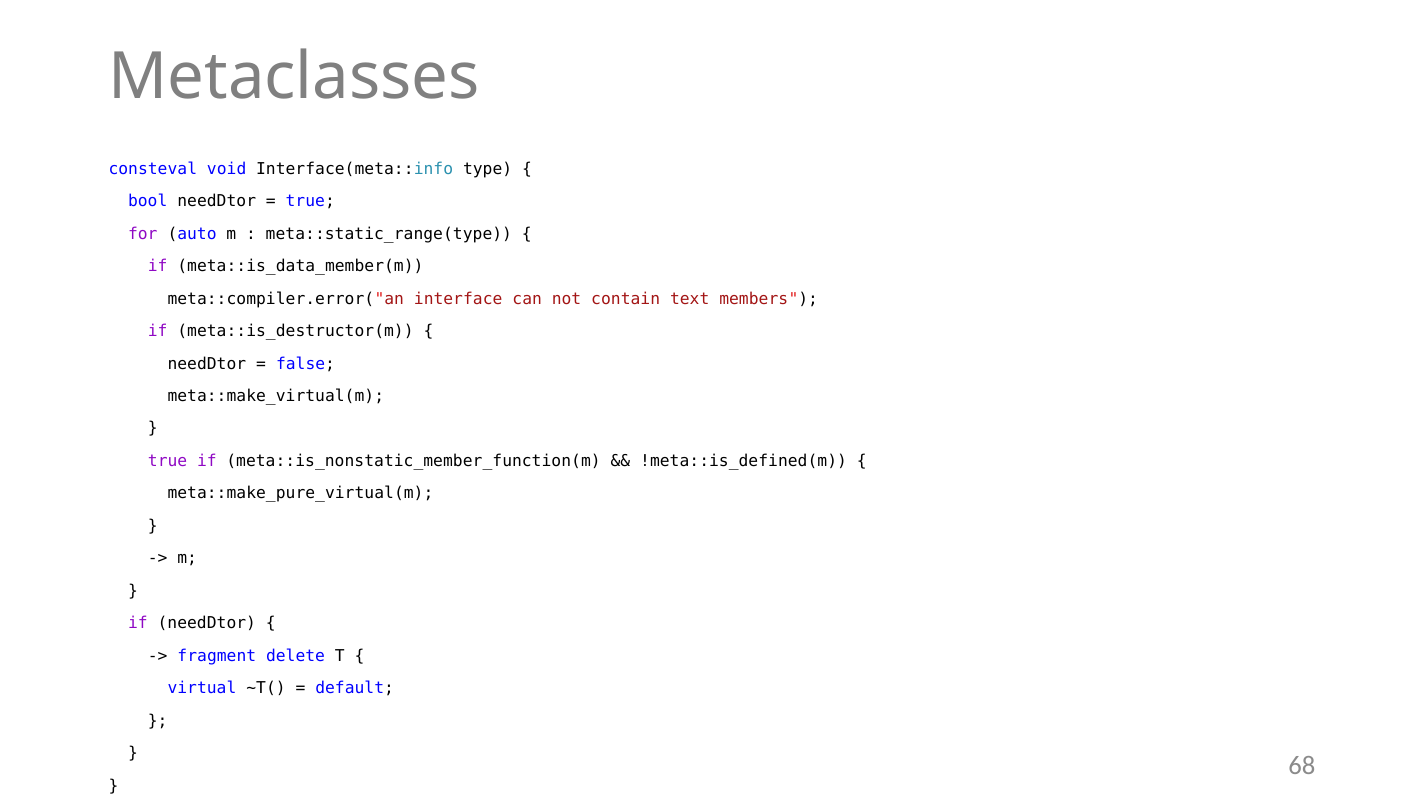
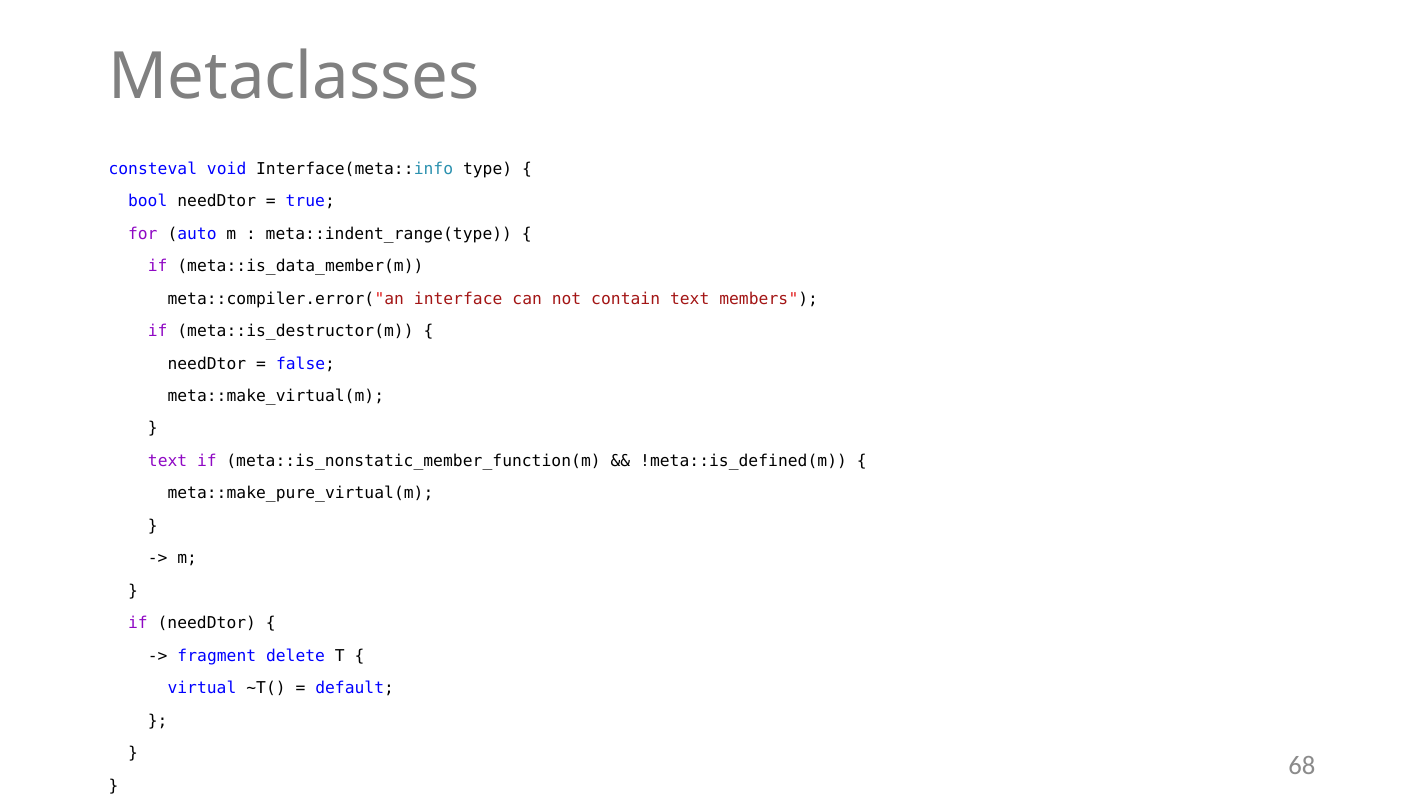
meta::static_range(type: meta::static_range(type -> meta::indent_range(type (389, 234)
true: true -> text (168, 461)
